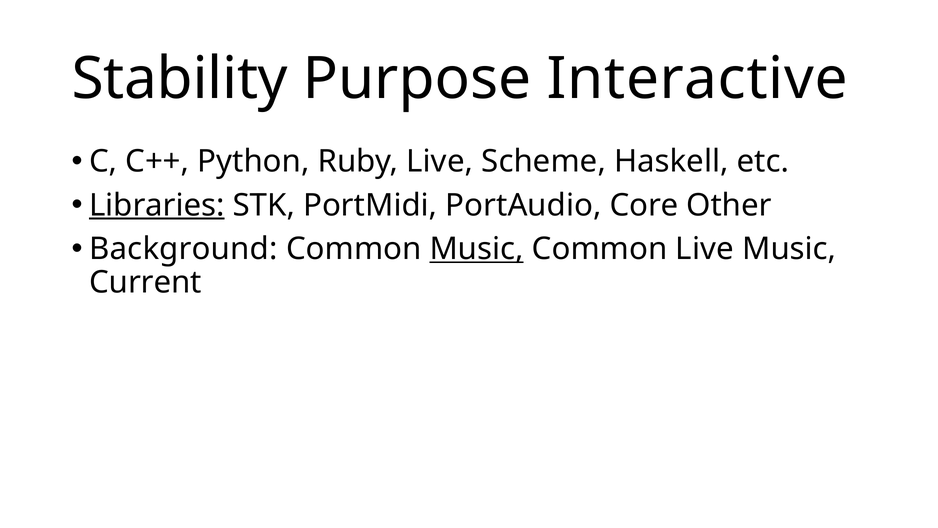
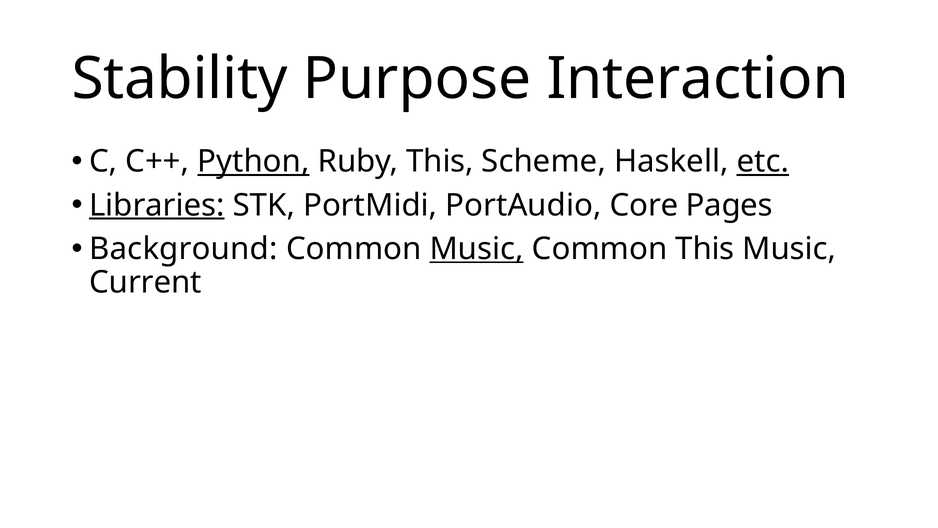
Interactive: Interactive -> Interaction (698, 79)
Python underline: none -> present (253, 162)
Ruby Live: Live -> This (440, 162)
etc underline: none -> present (763, 162)
Other: Other -> Pages (729, 205)
Common Live: Live -> This (705, 249)
